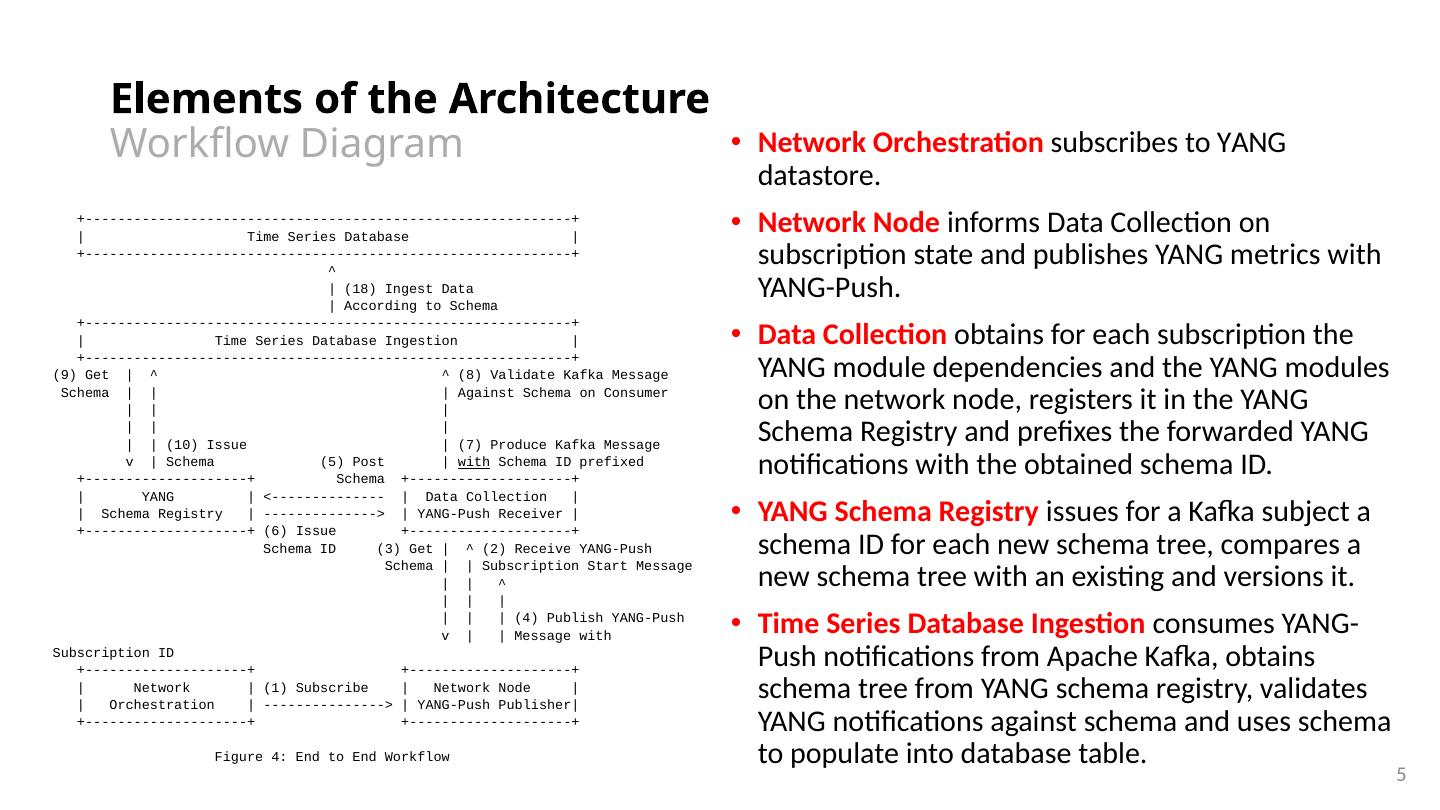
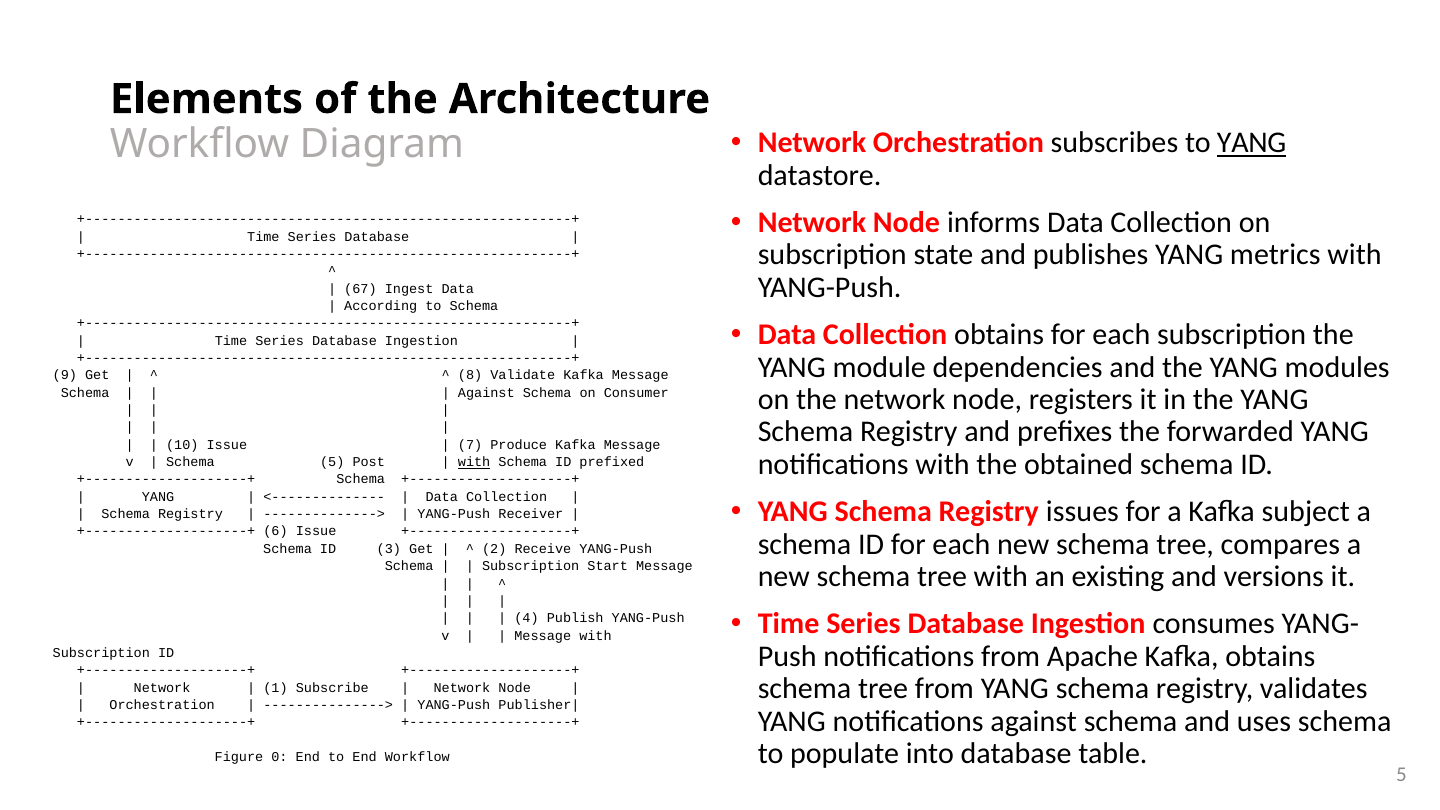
YANG underline: none -> present (1252, 143)
18: 18 -> 67 (360, 289)
Figure 4: 4 -> 0 (280, 757)
